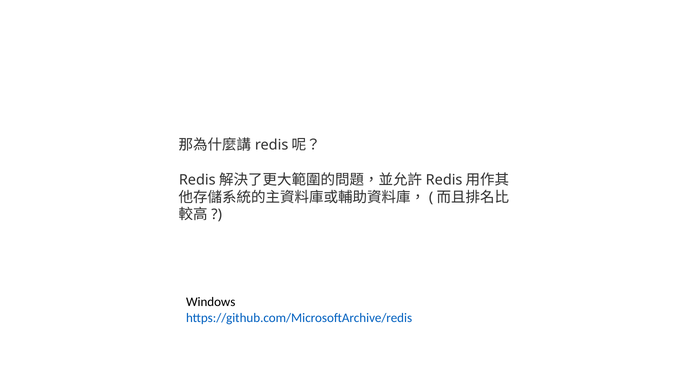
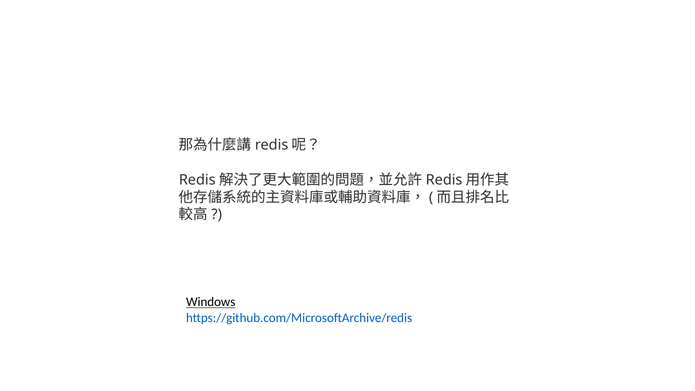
Windows underline: none -> present (211, 302)
